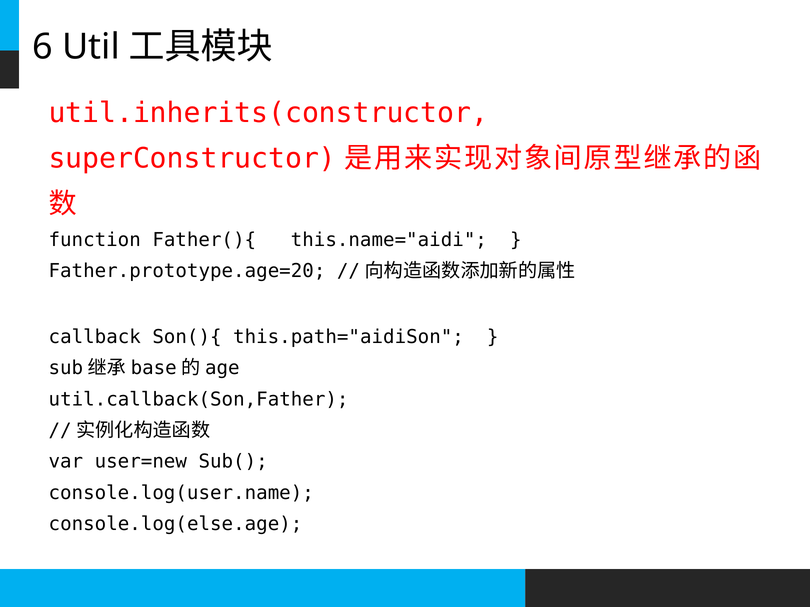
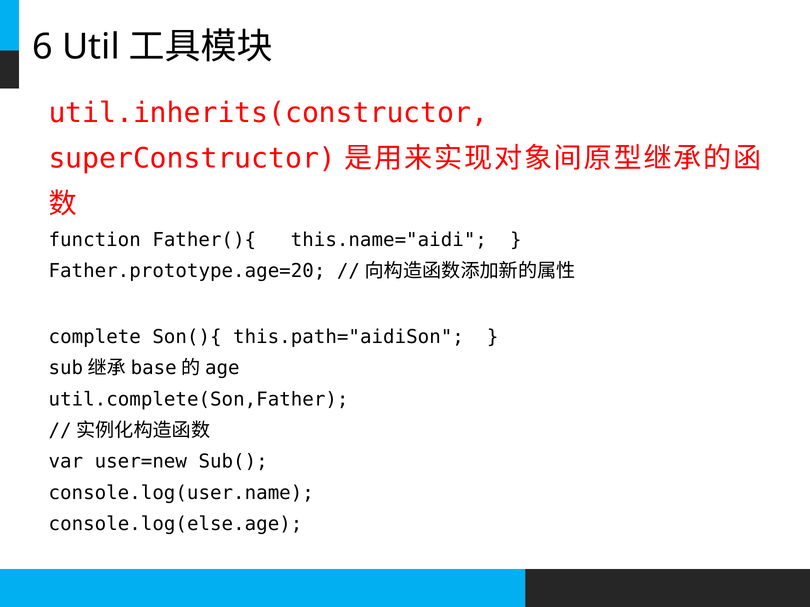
callback: callback -> complete (95, 337)
util.callback(Son,Father: util.callback(Son,Father -> util.complete(Son,Father (199, 400)
